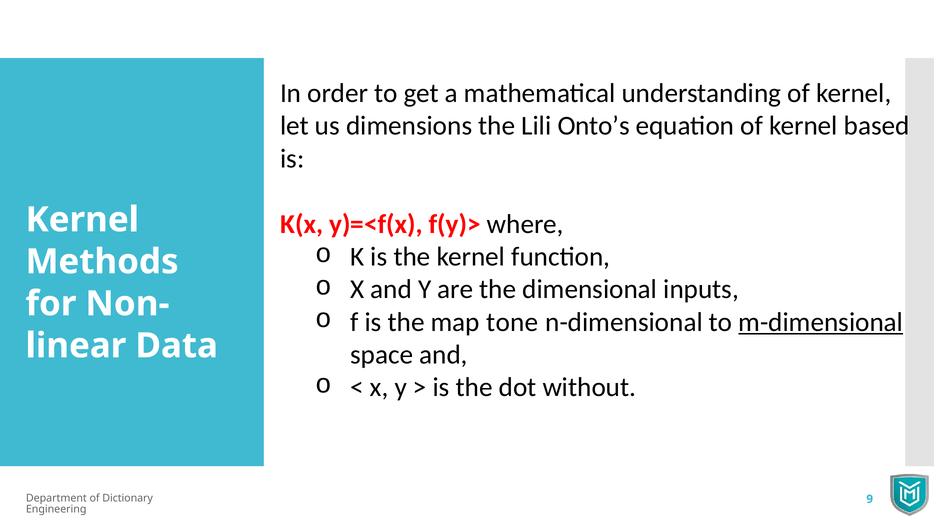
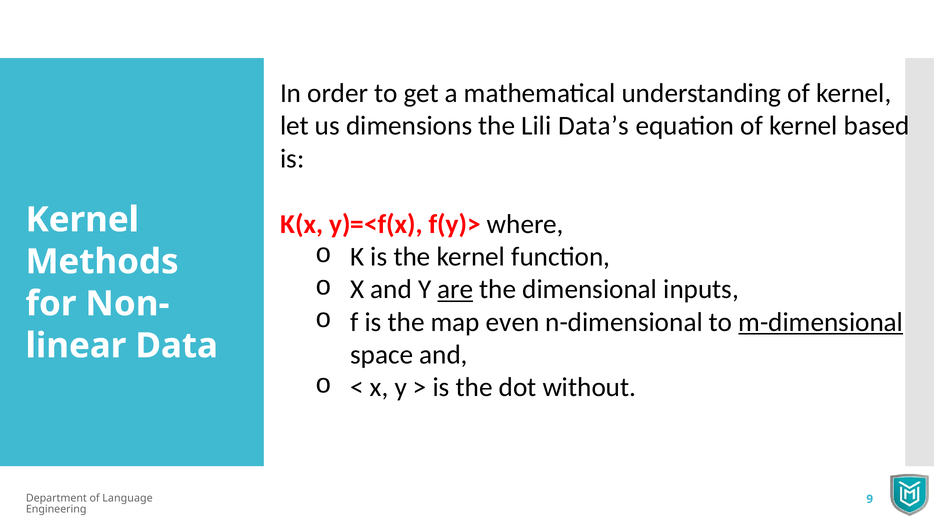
Onto’s: Onto’s -> Data’s (593, 126)
are underline: none -> present (455, 290)
tone: tone -> even (513, 322)
Dictionary: Dictionary -> Language (128, 499)
